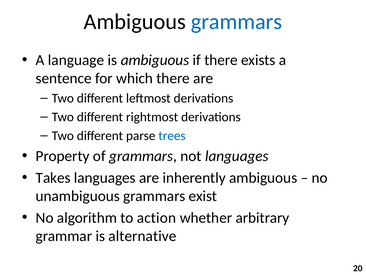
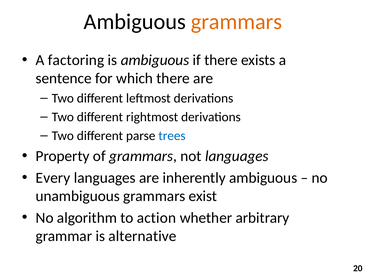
grammars colour: blue -> orange (236, 22)
language: language -> factoring (76, 60)
Takes: Takes -> Every (53, 177)
